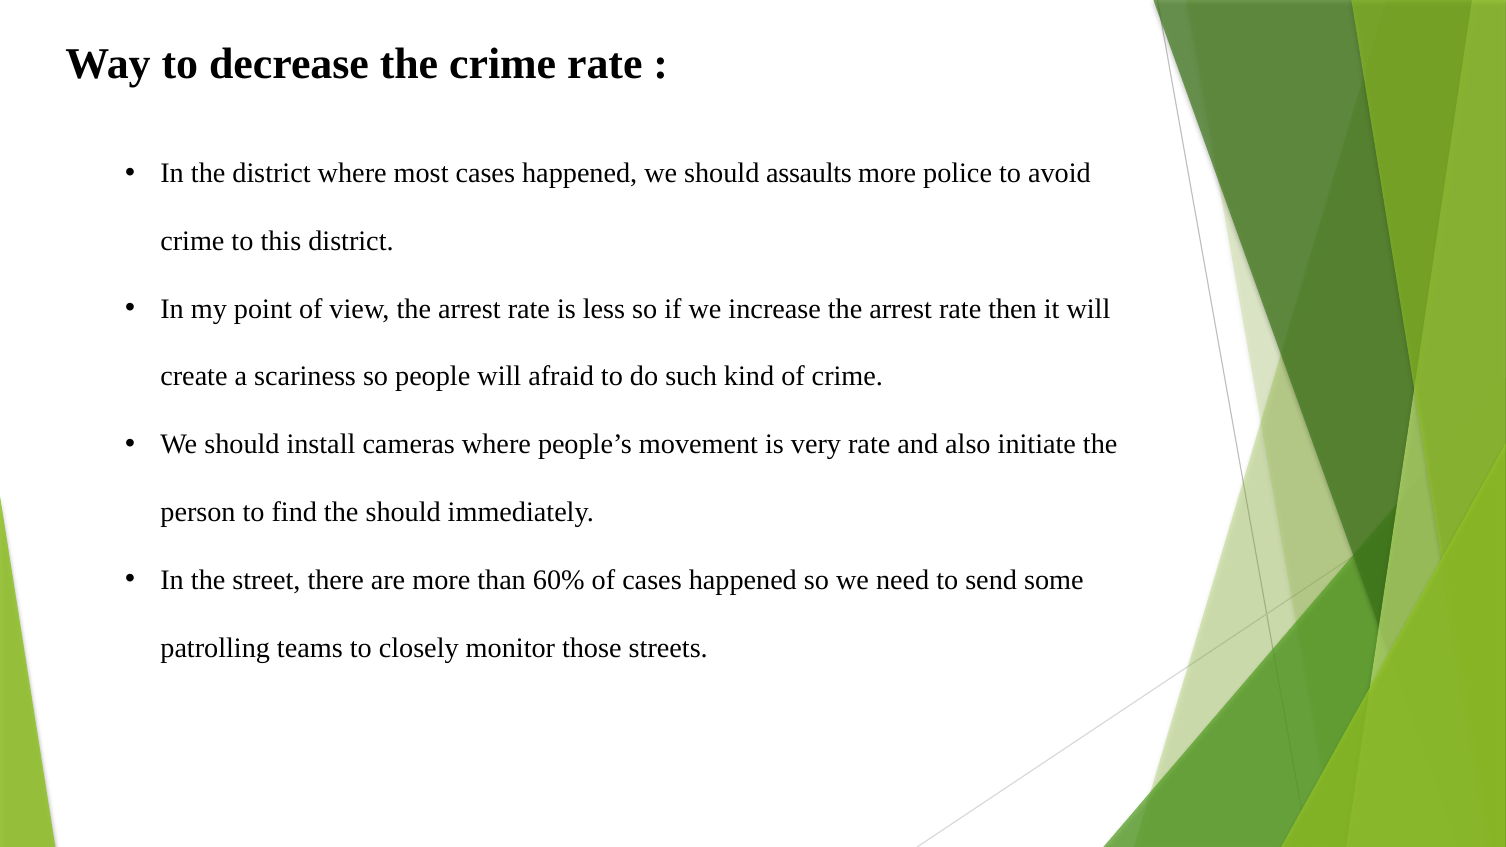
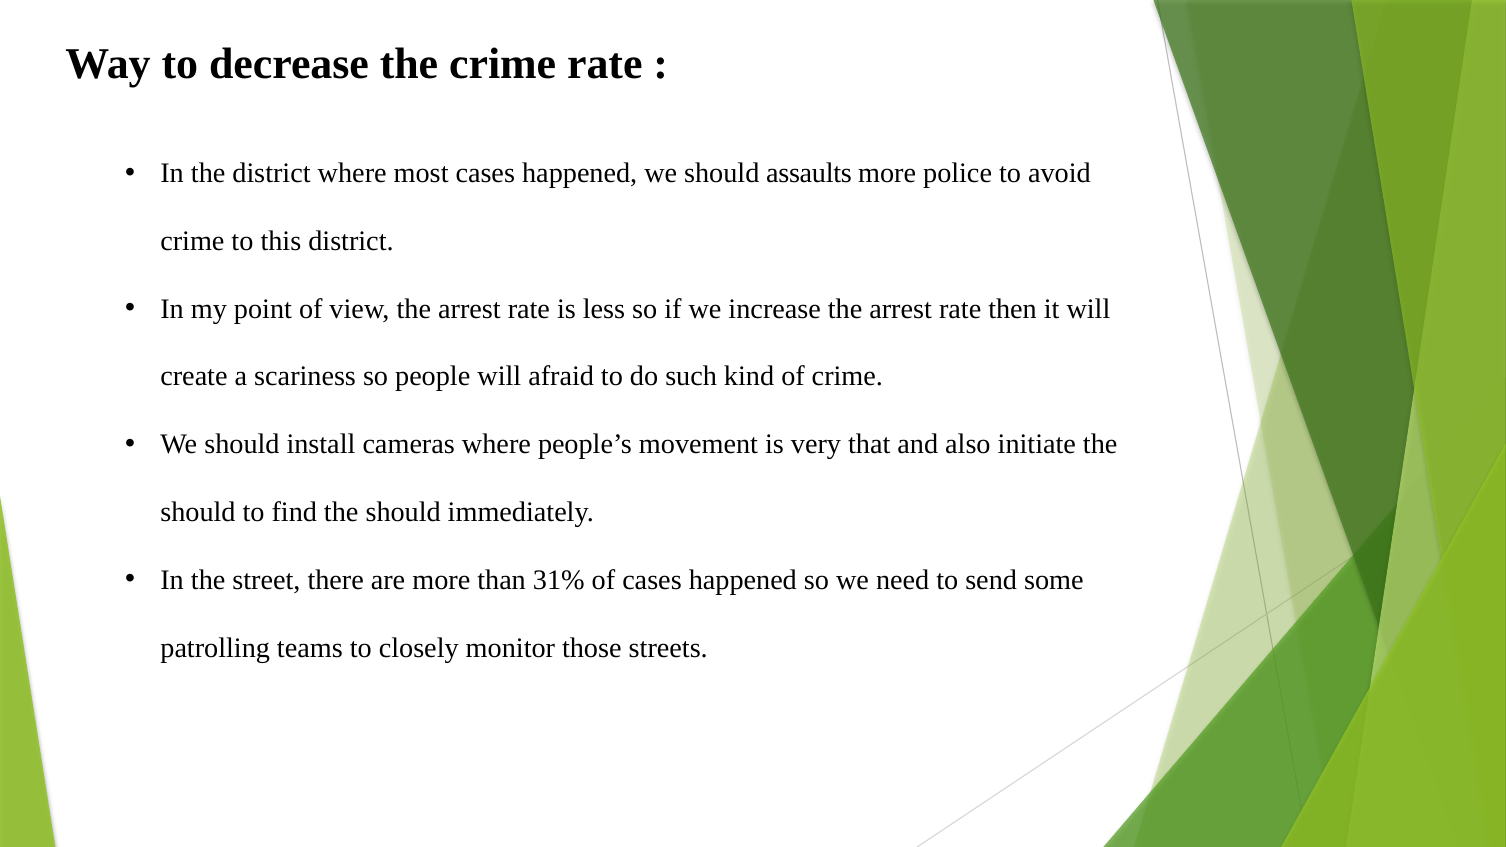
very rate: rate -> that (869, 444)
person: person -> should (198, 512)
60%: 60% -> 31% (559, 580)
